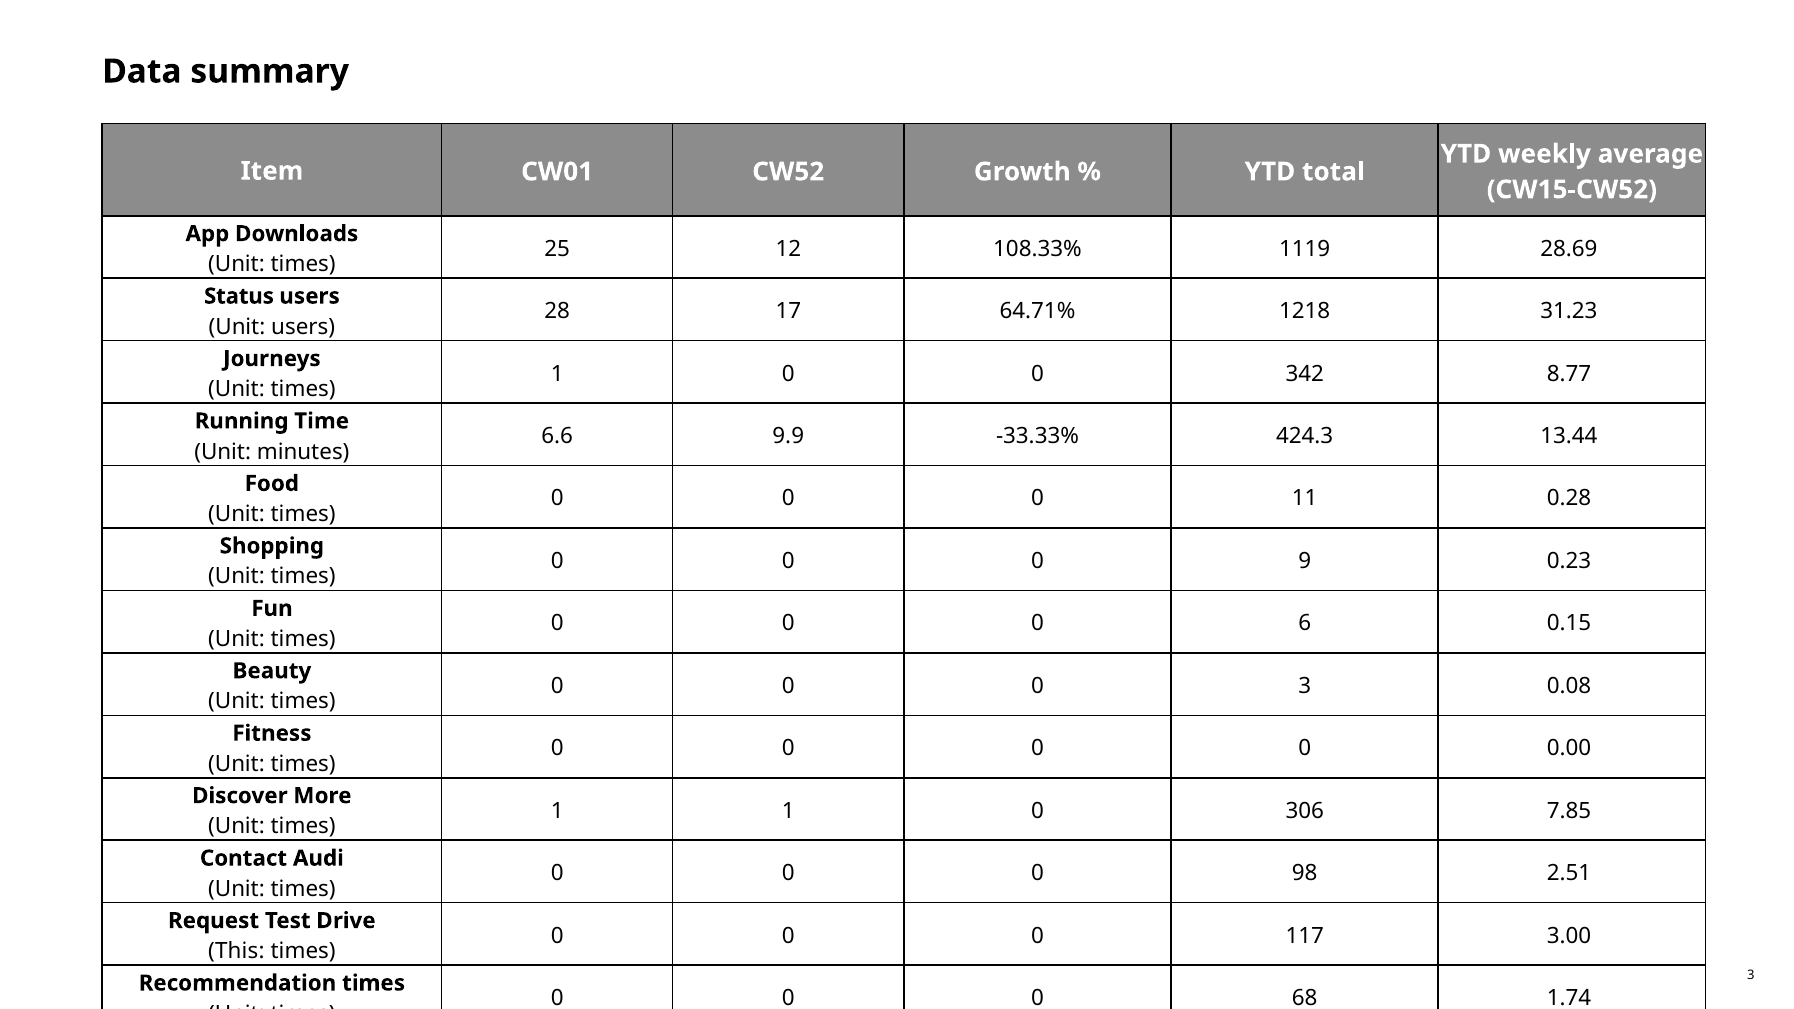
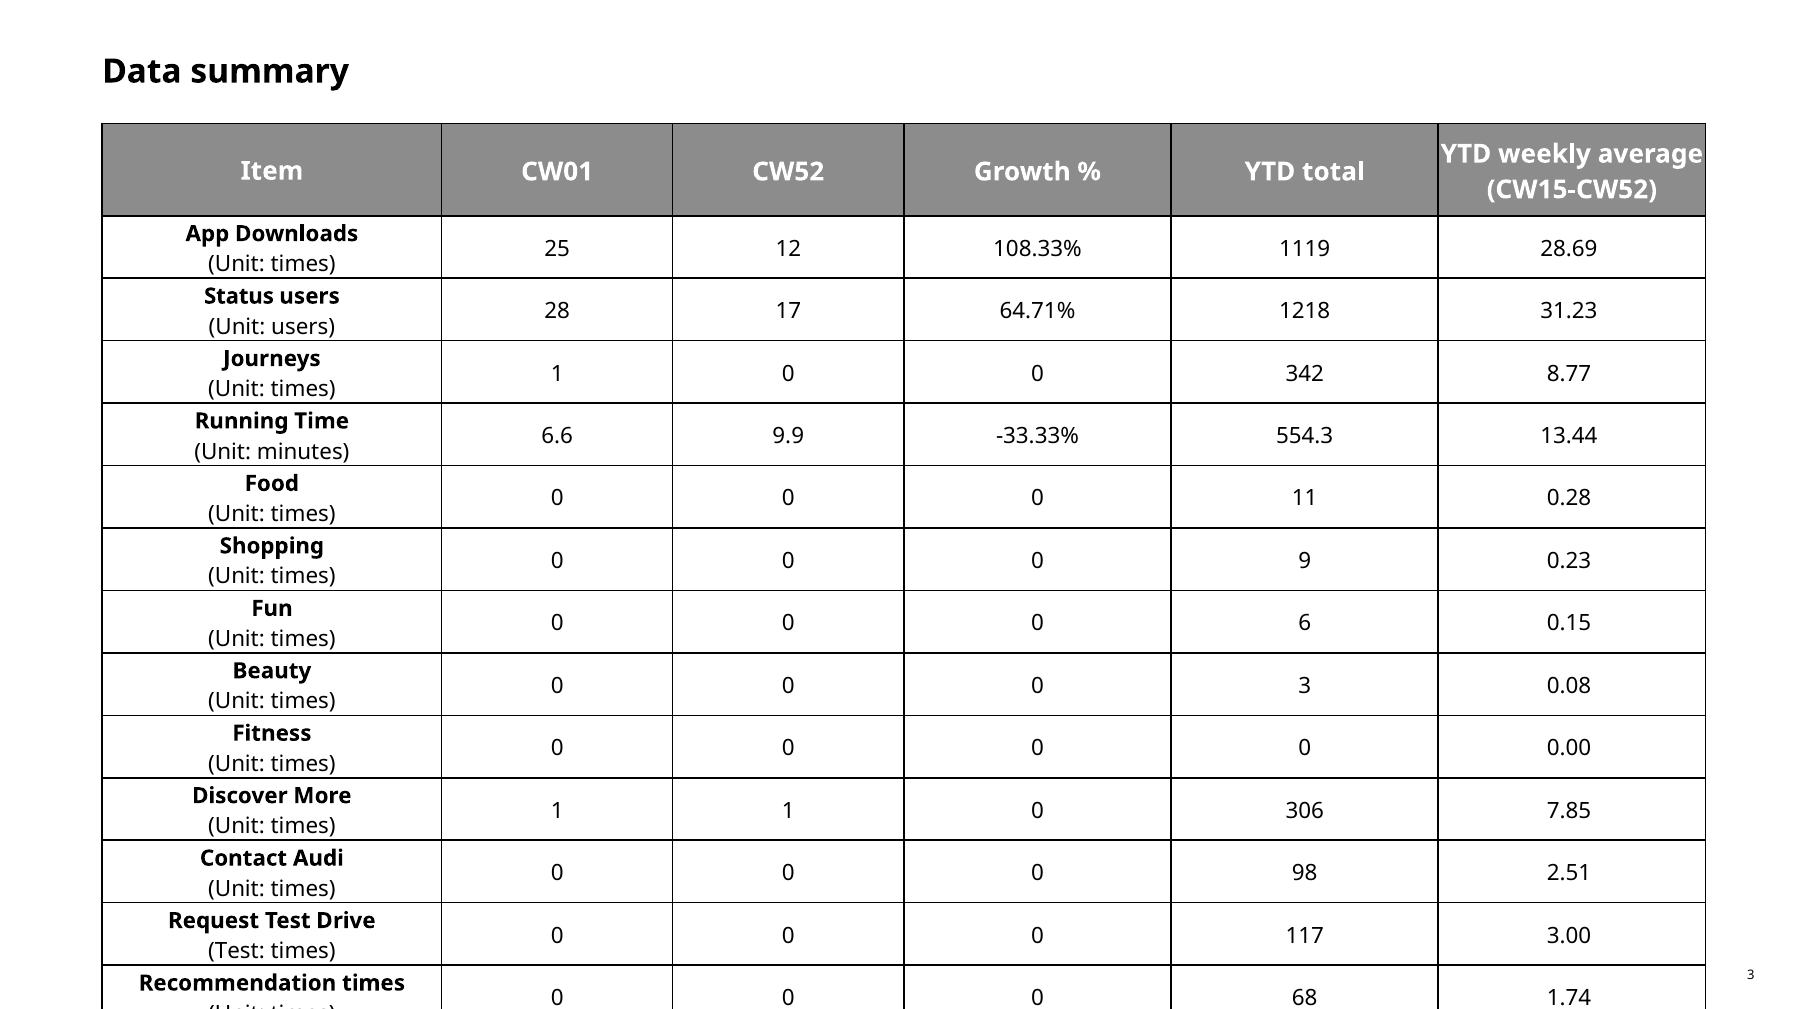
424.3: 424.3 -> 554.3 (1305, 436)
This: This -> Test (236, 951)
